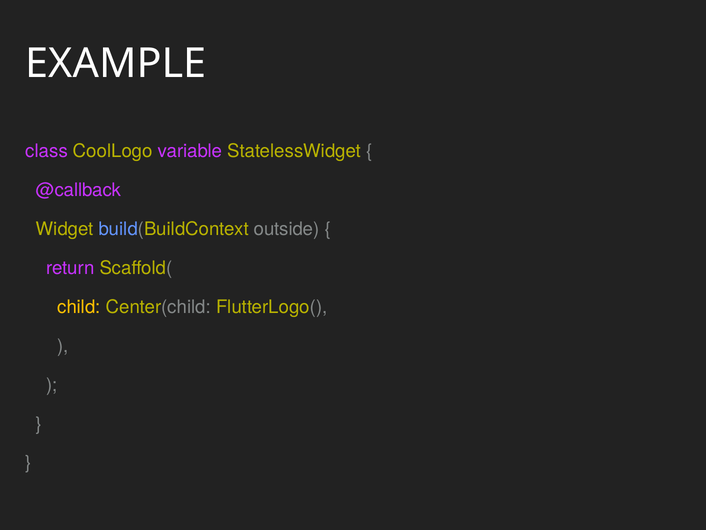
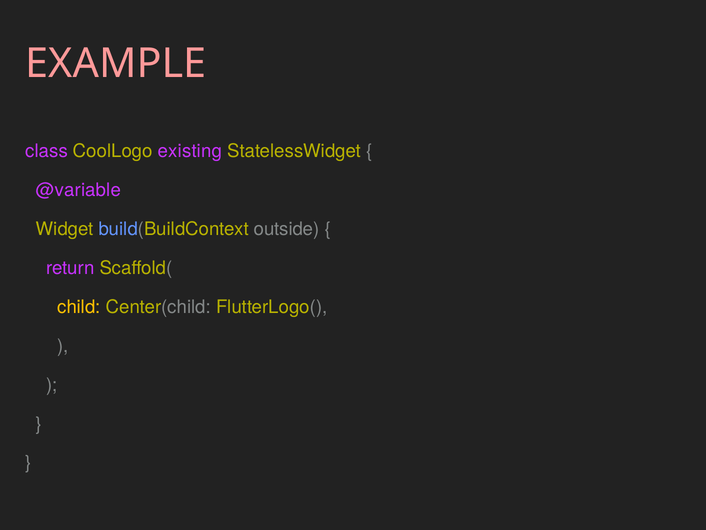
EXAMPLE colour: white -> pink (116, 64)
variable: variable -> existing (190, 151)
@callback: @callback -> @variable (78, 190)
